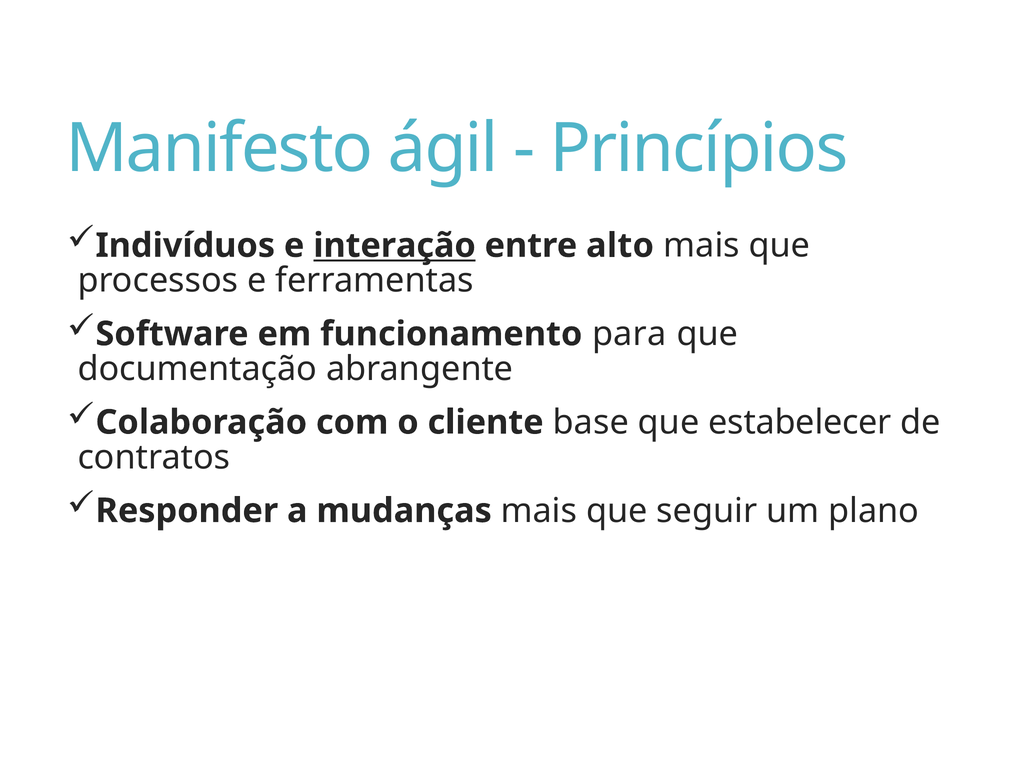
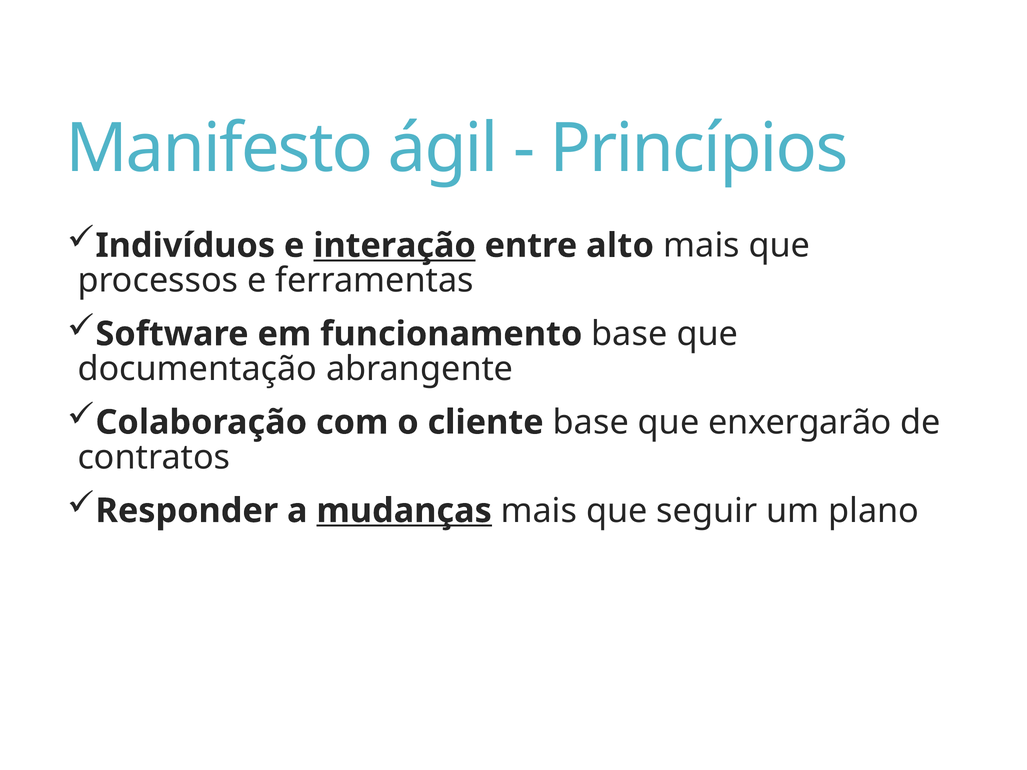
funcionamento para: para -> base (629, 334)
estabelecer: estabelecer -> enxergarão (800, 423)
mudanças underline: none -> present (404, 511)
